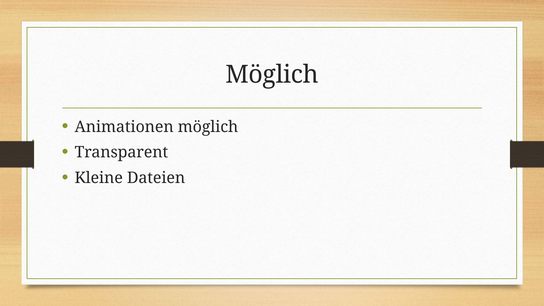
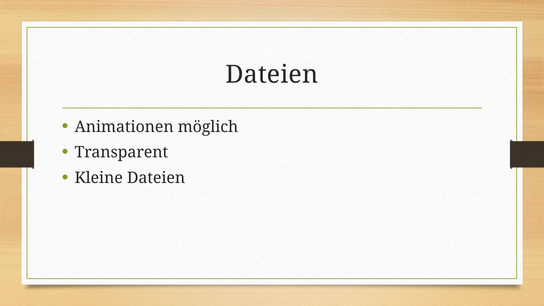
Möglich: Möglich -> Dateien (272, 75)
